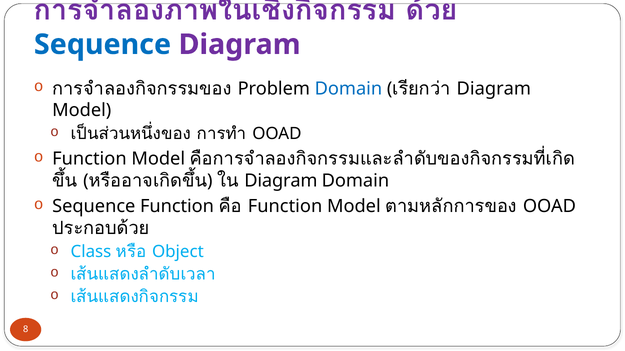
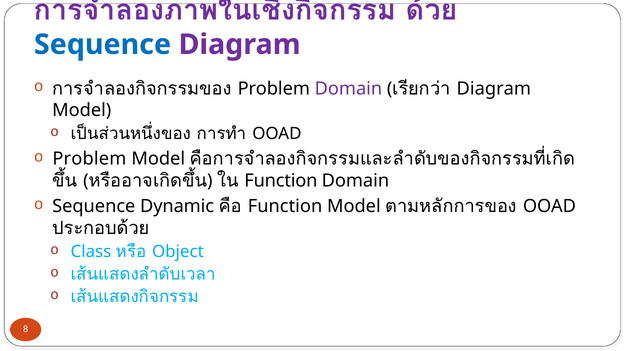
Domain colour: blue -> purple (348, 89)
Function: Function -> Problem (89, 159)
Diagram: Diagram -> Function (281, 181)
Sequence Function: Function -> Dynamic (177, 207)
